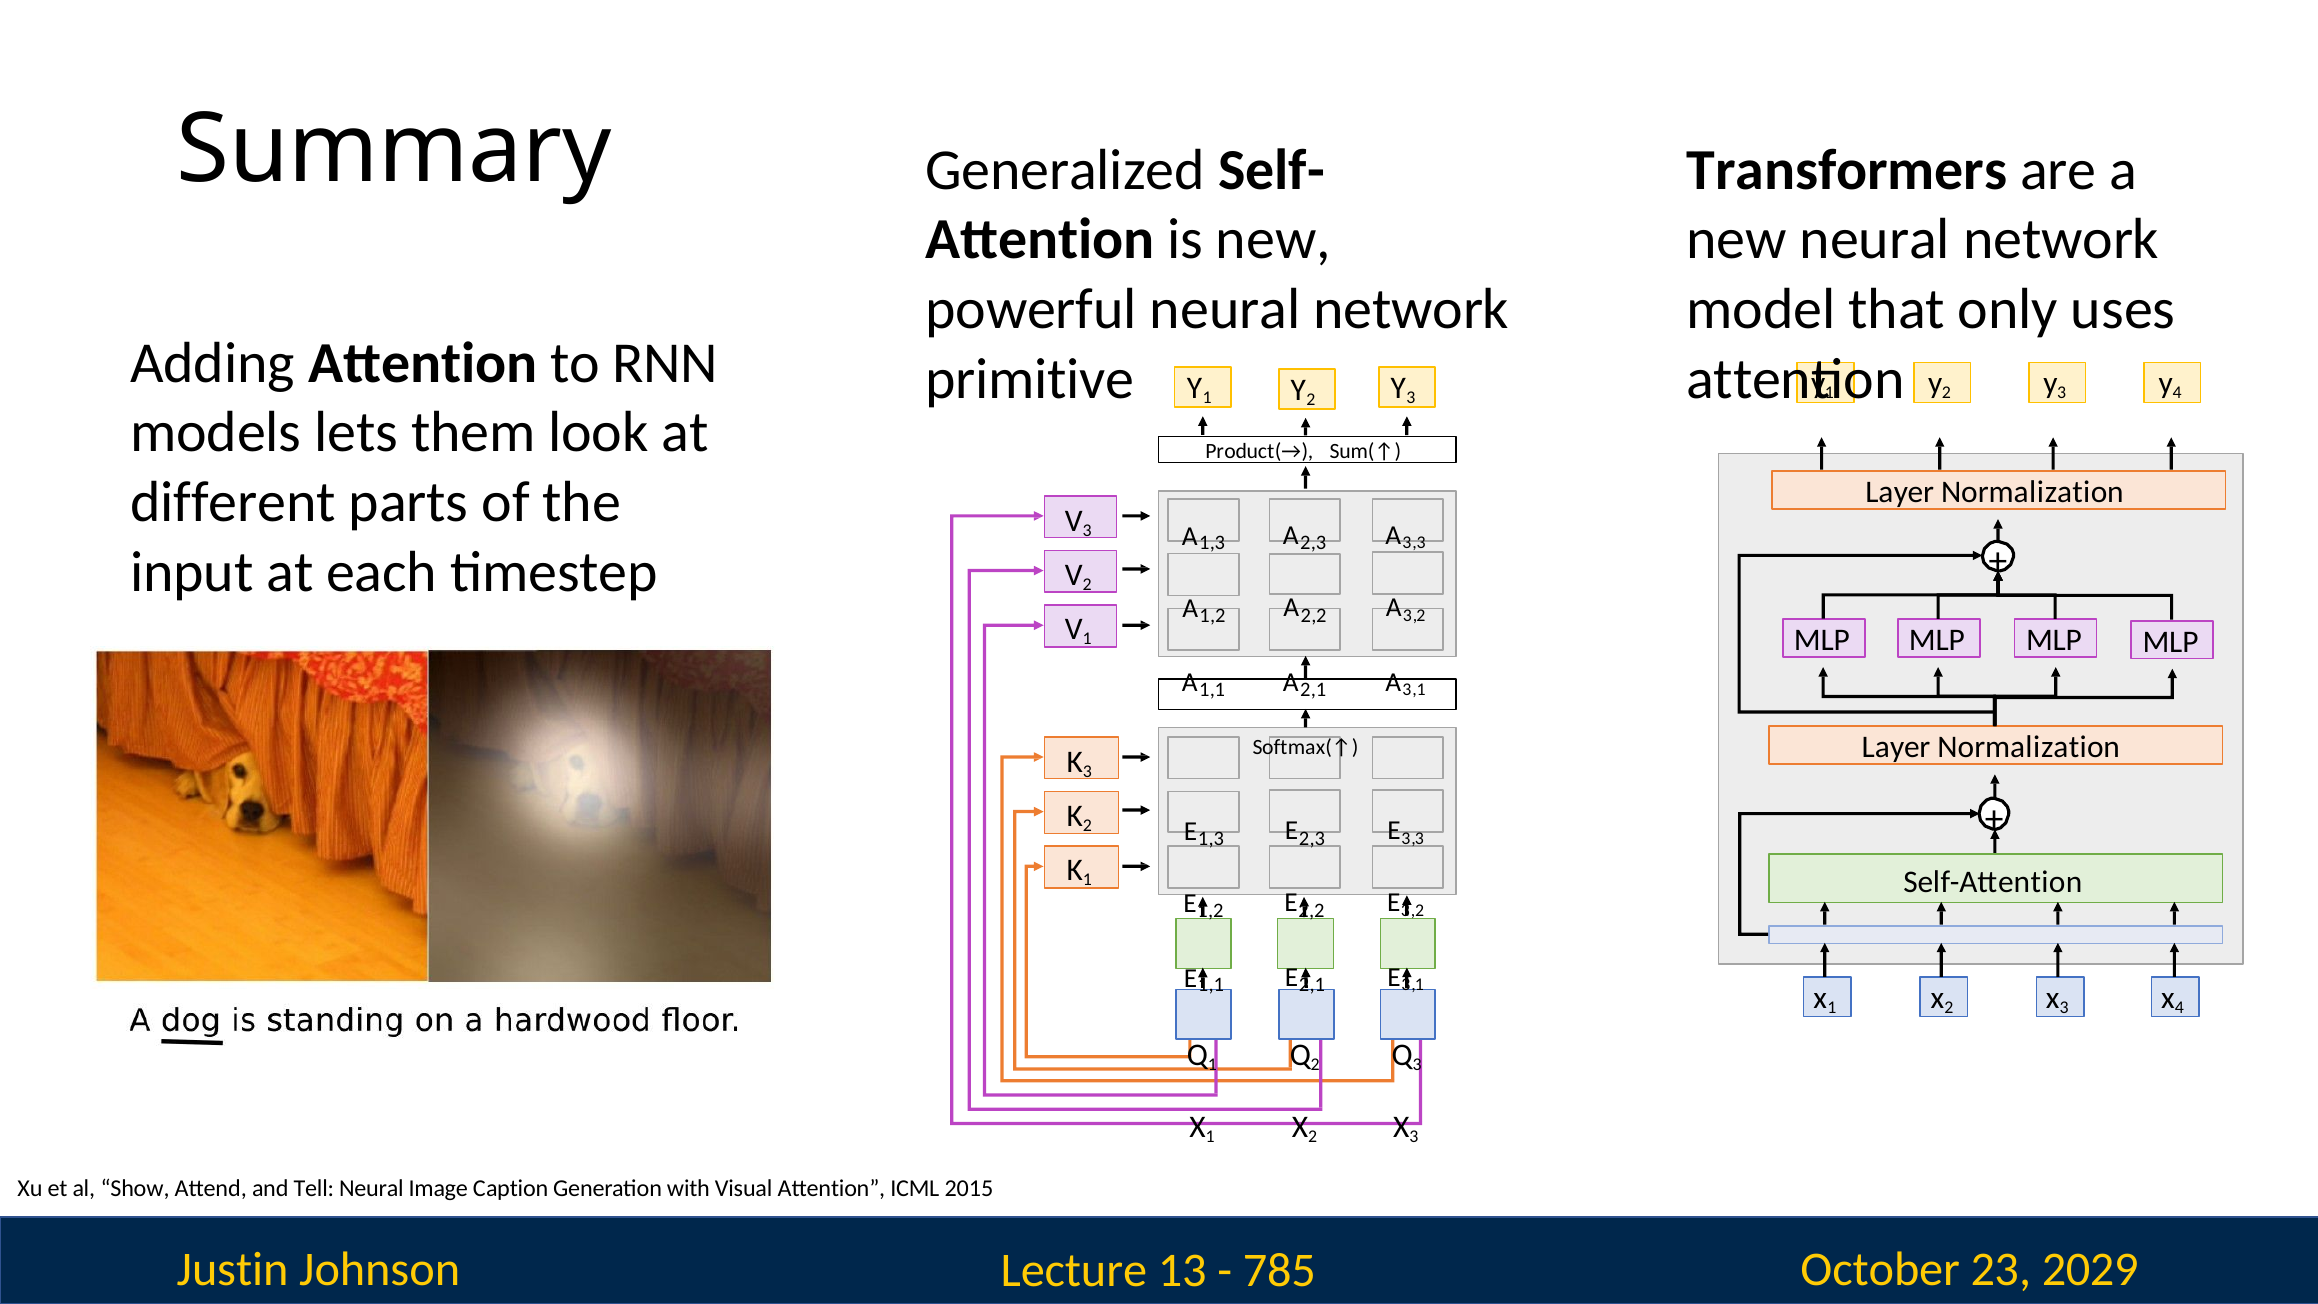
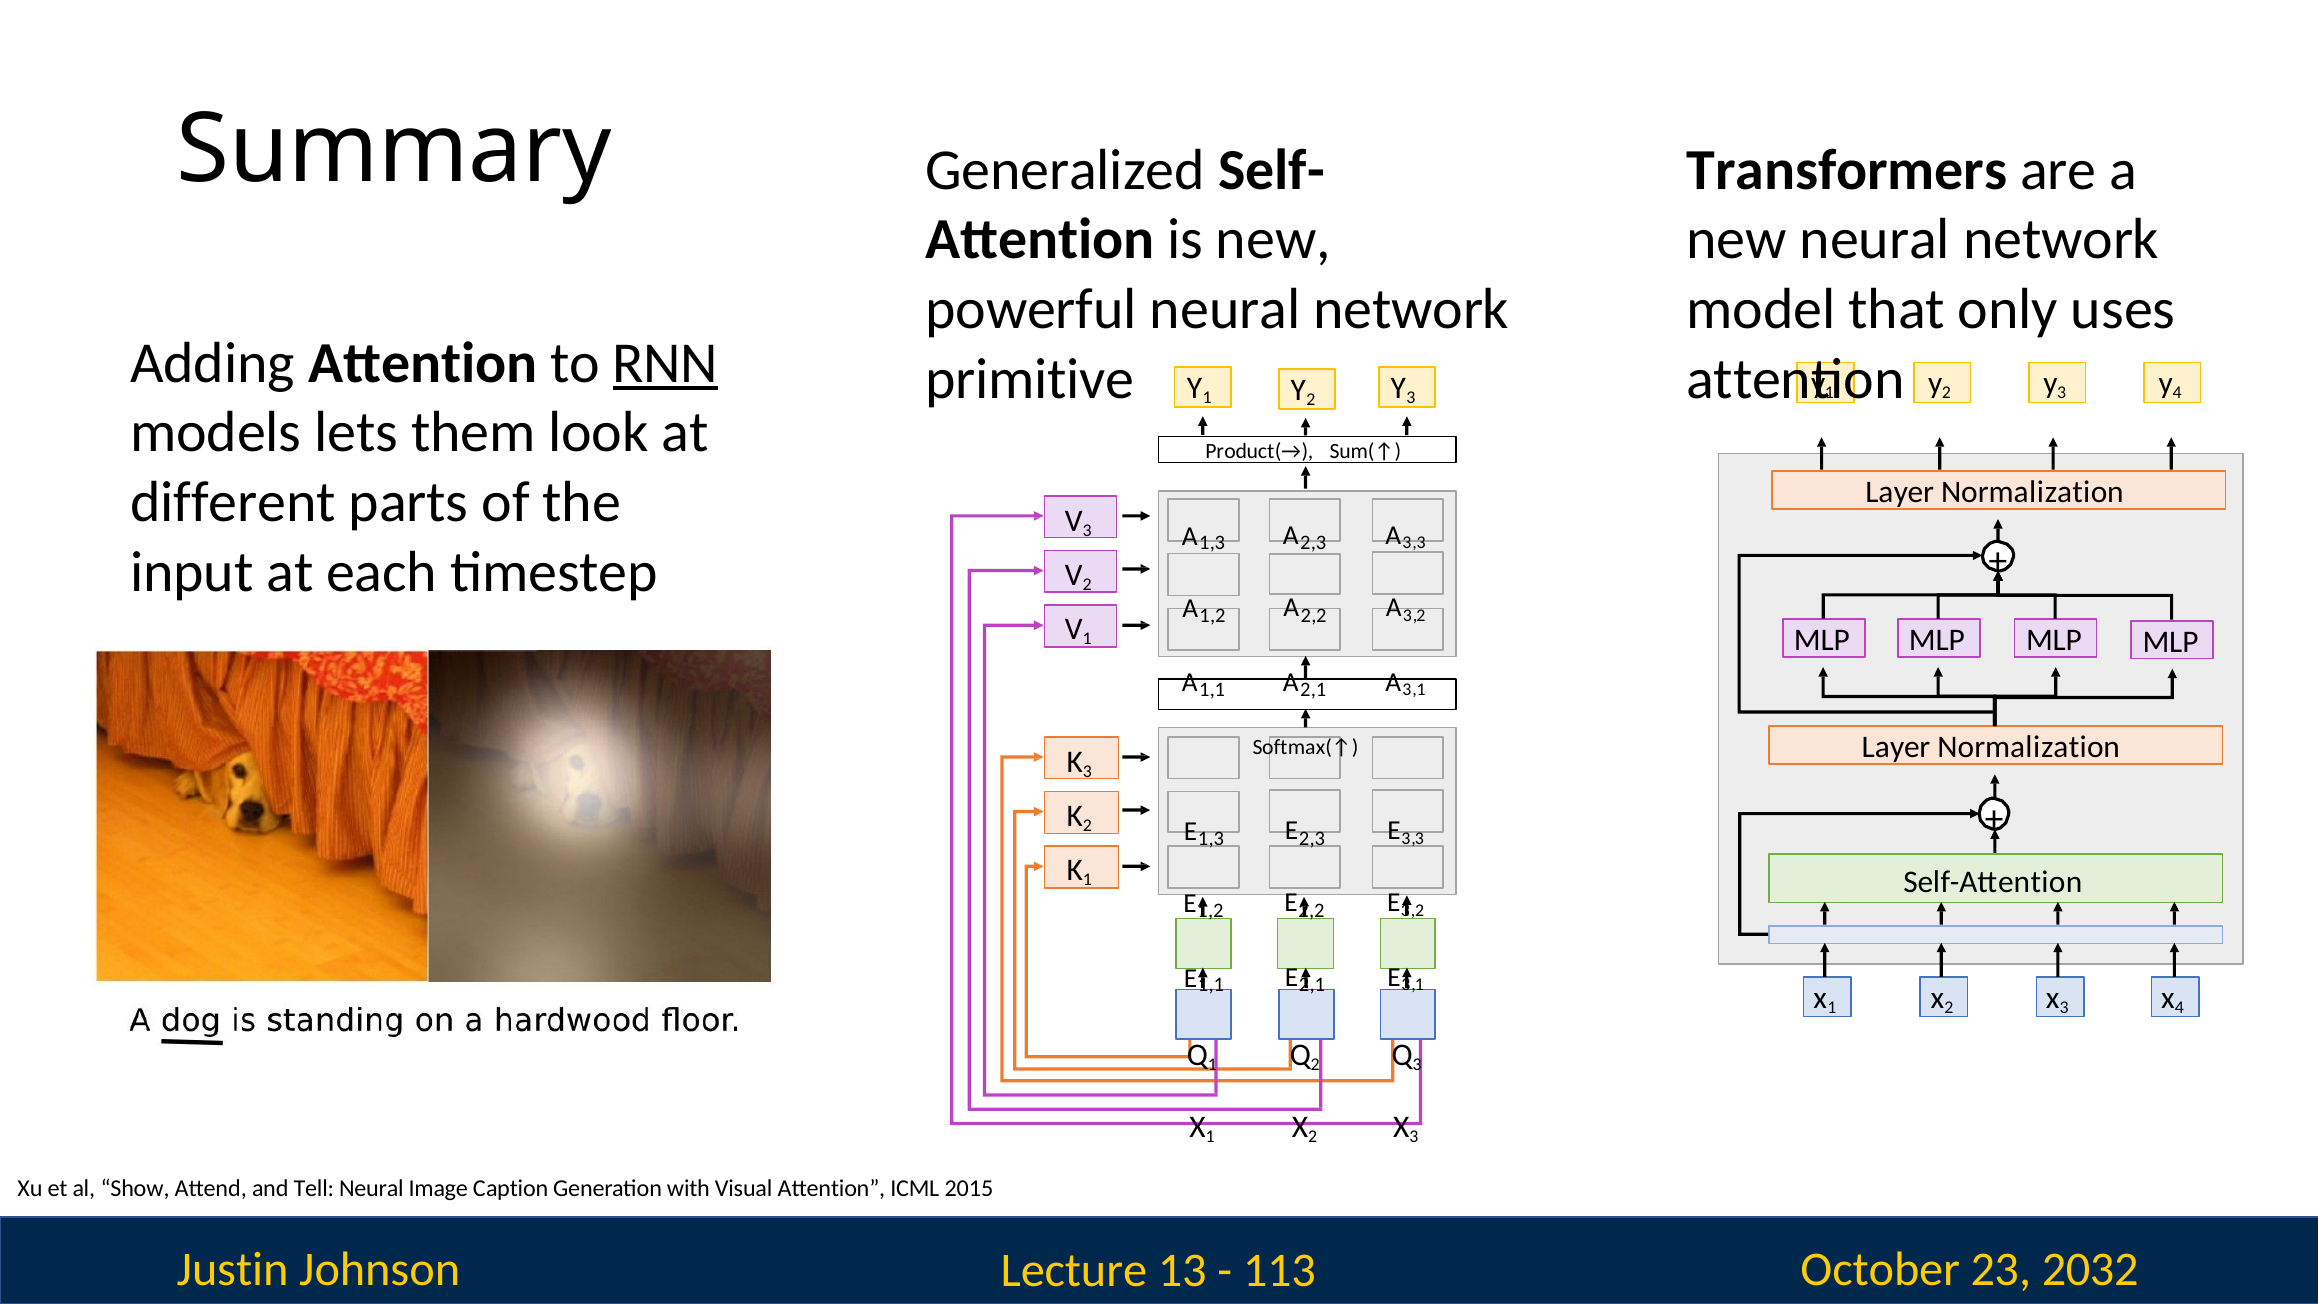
RNN underline: none -> present (666, 363)
2029: 2029 -> 2032 (2090, 1270)
785: 785 -> 113 (1279, 1270)
